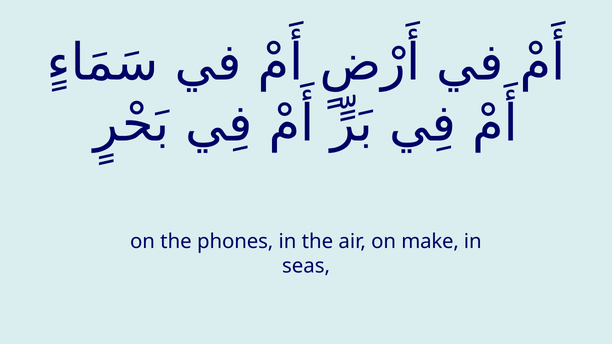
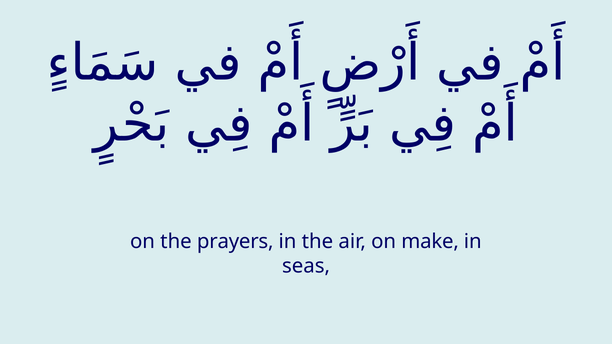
phones: phones -> prayers (235, 242)
